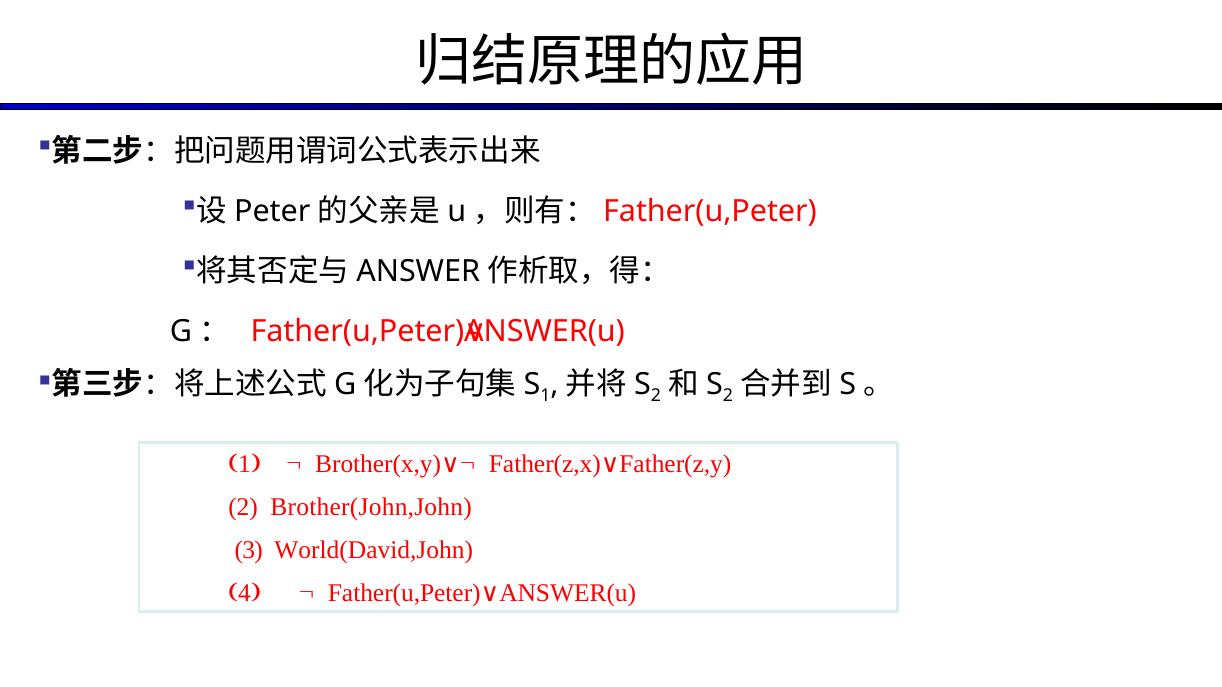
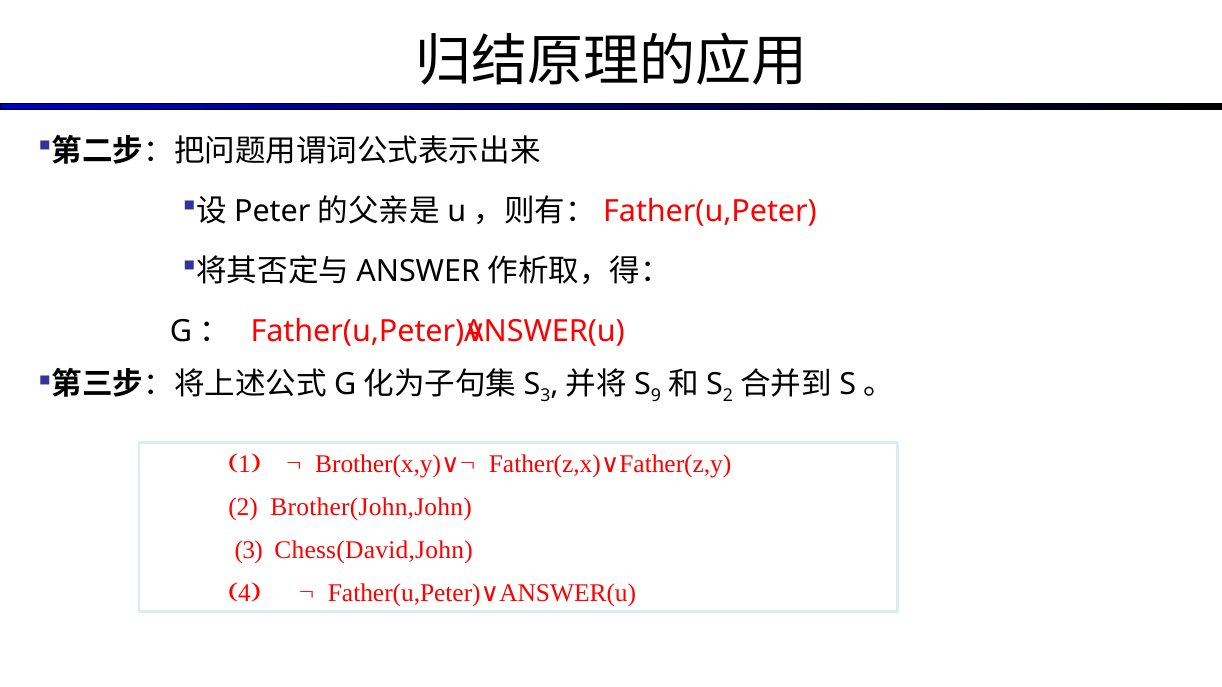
1: 1 -> 3 (545, 396)
2: 2 -> 9 (656, 396)
World(David,John: World(David,John -> Chess(David,John (374, 551)
